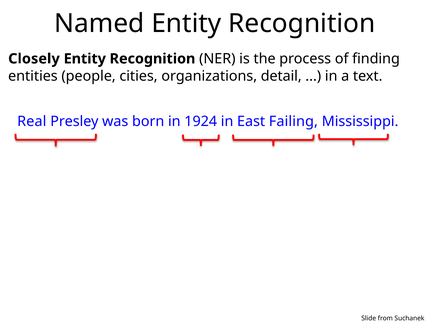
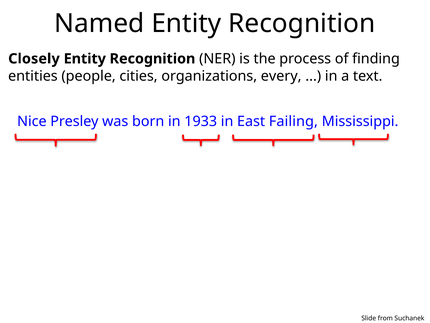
detail: detail -> every (281, 76)
Real: Real -> Nice (32, 121)
1924: 1924 -> 1933 (201, 121)
